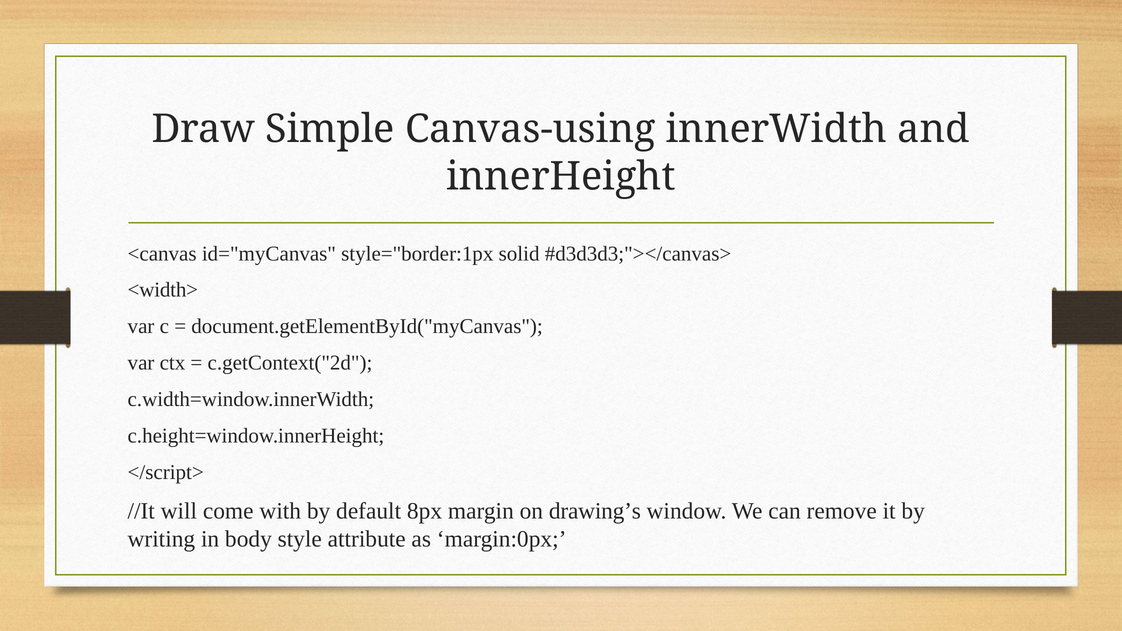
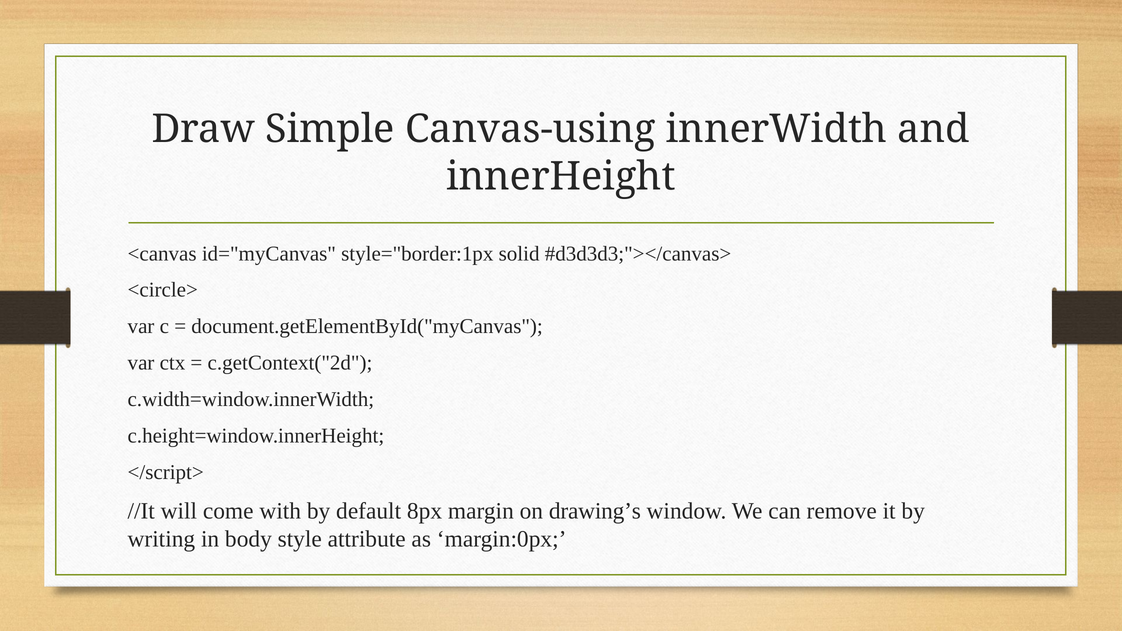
<width>: <width> -> <circle> (163, 290)
